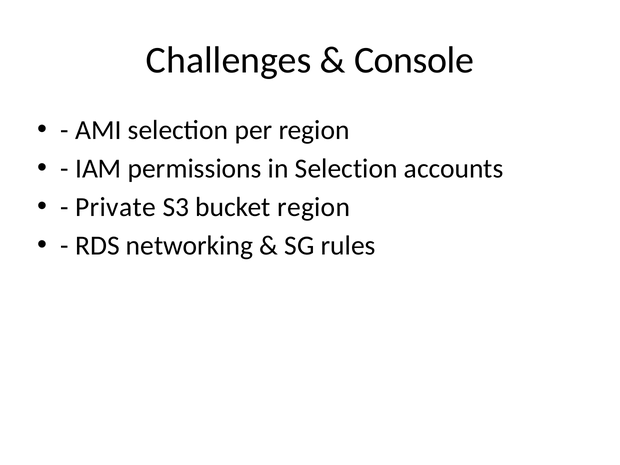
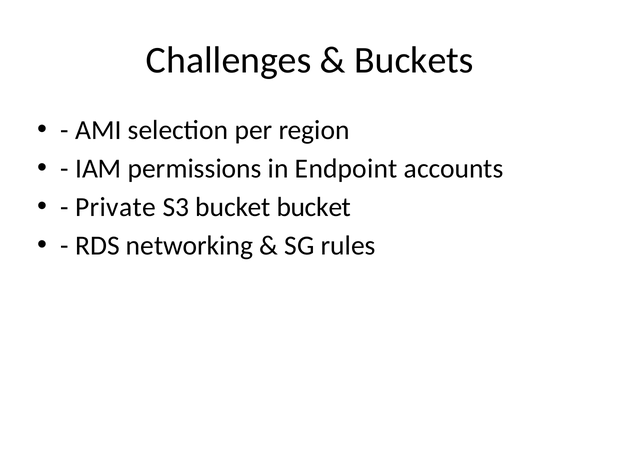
Console: Console -> Buckets (414, 60)
in Selection: Selection -> Endpoint (346, 169)
bucket region: region -> bucket (314, 207)
